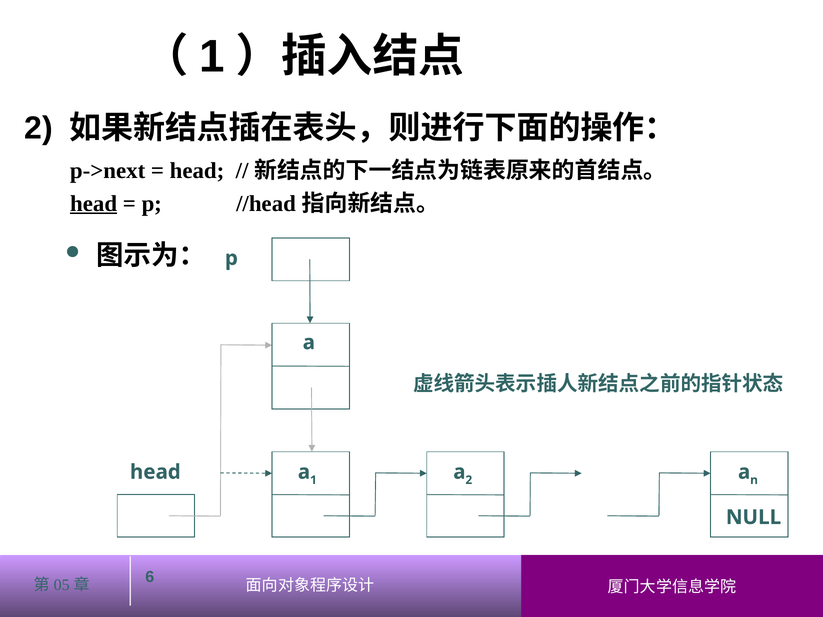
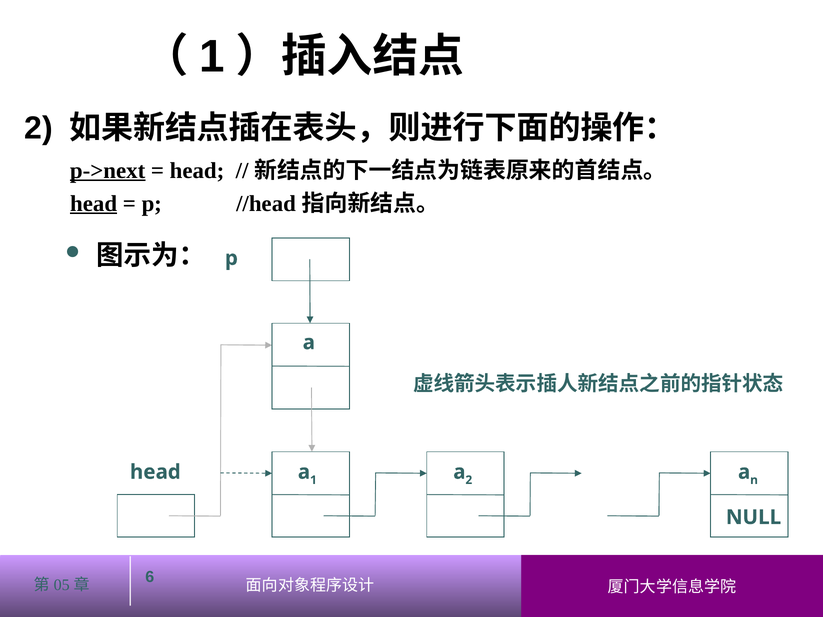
p->next underline: none -> present (108, 171)
